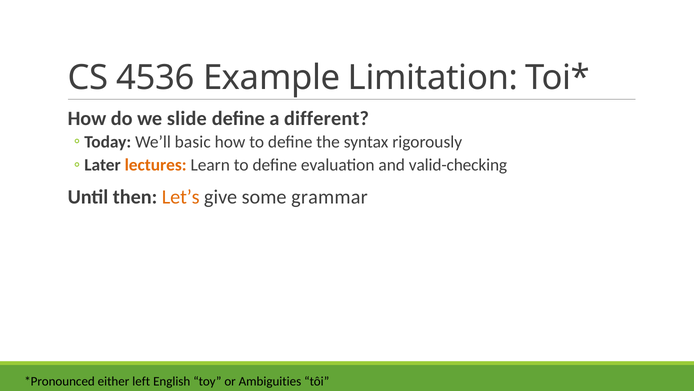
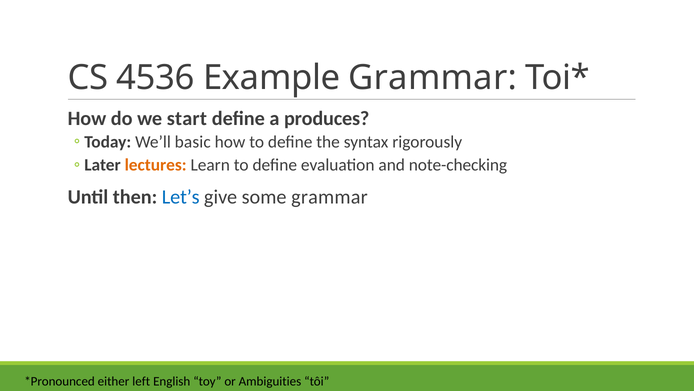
Example Limitation: Limitation -> Grammar (433, 78)
slide: slide -> start (187, 118)
different: different -> produces (327, 118)
valid-checking: valid-checking -> note-checking (458, 165)
Let’s colour: orange -> blue (181, 197)
